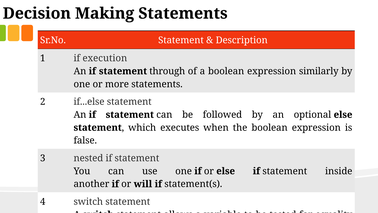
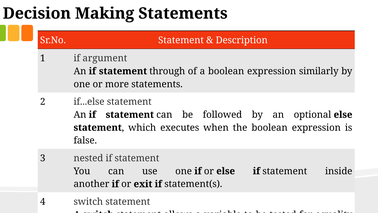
execution: execution -> argument (105, 58)
will: will -> exit (143, 184)
